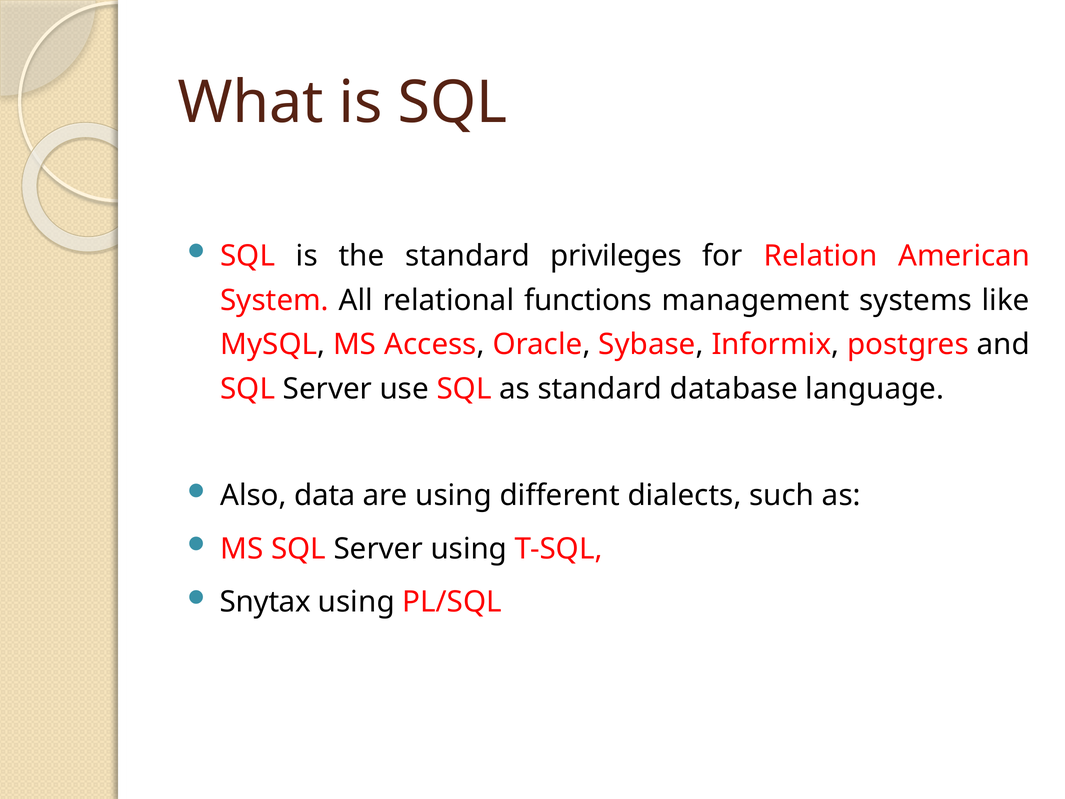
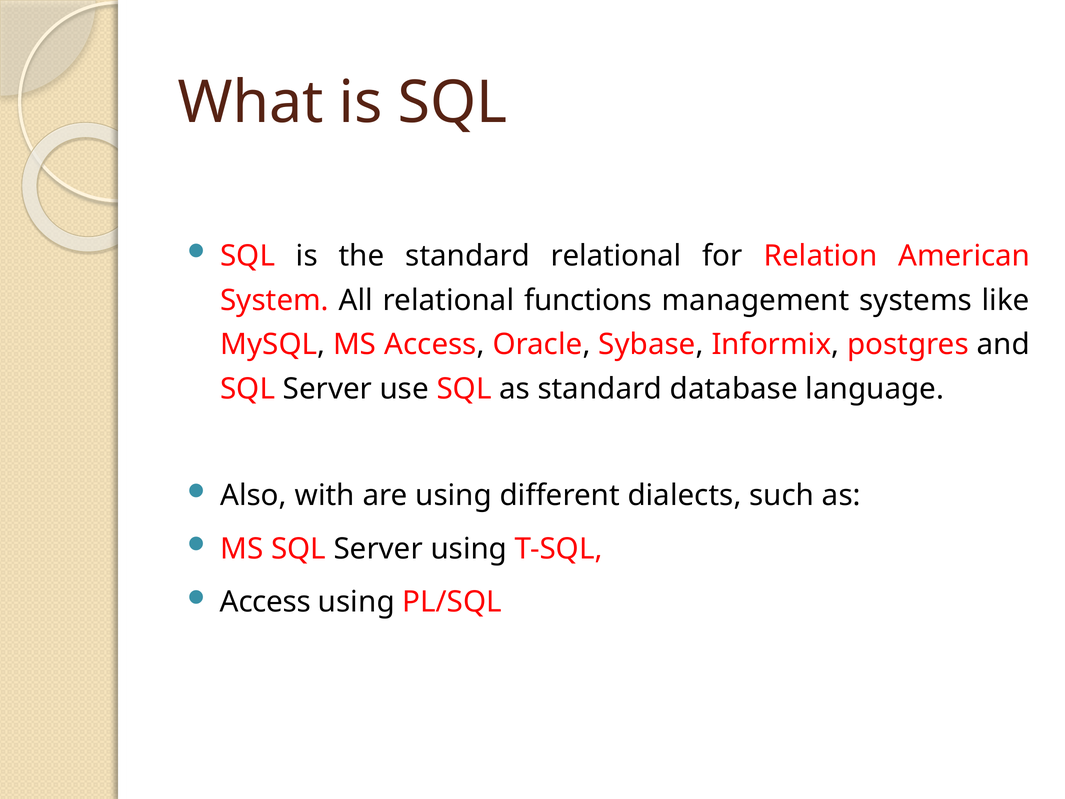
standard privileges: privileges -> relational (616, 256)
data: data -> with (325, 495)
Snytax: Snytax -> Access (265, 602)
